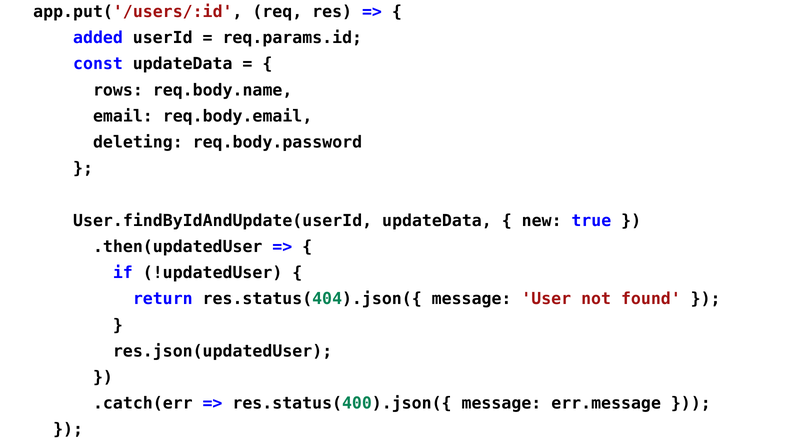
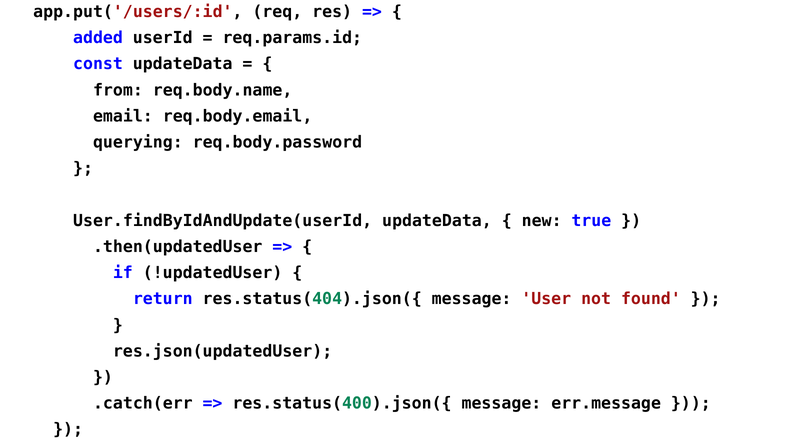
rows: rows -> from (118, 90)
deleting: deleting -> querying (138, 142)
